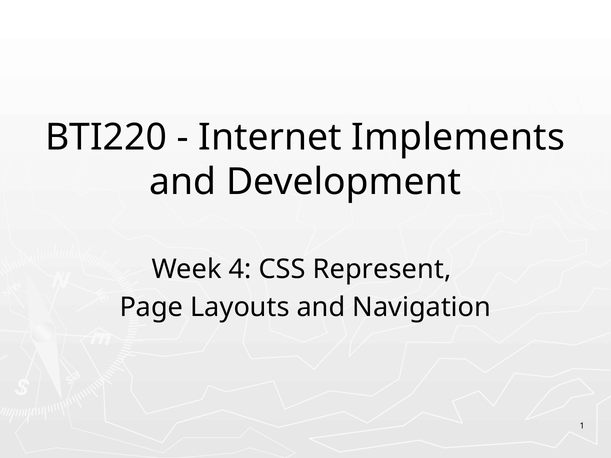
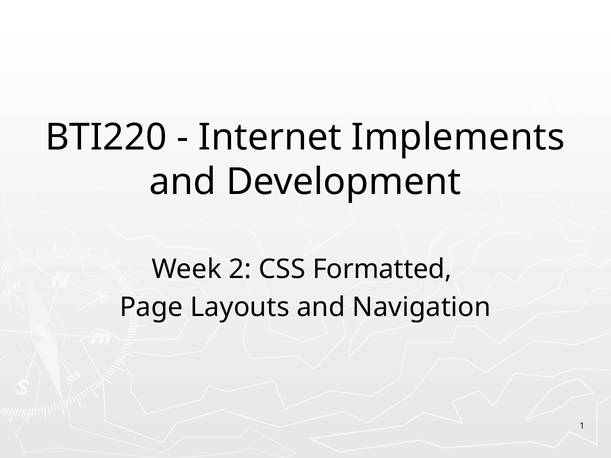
4: 4 -> 2 (240, 270)
Represent: Represent -> Formatted (382, 270)
